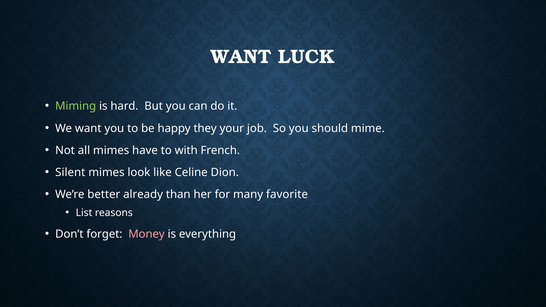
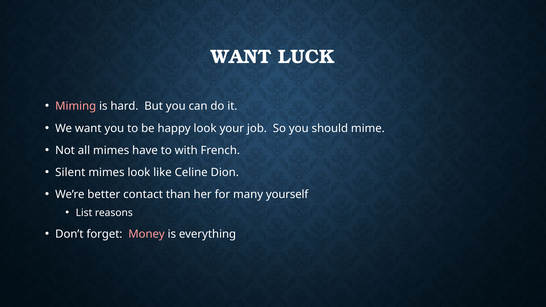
Miming colour: light green -> pink (76, 106)
happy they: they -> look (205, 128)
already: already -> contact (143, 195)
favorite: favorite -> yourself (287, 195)
